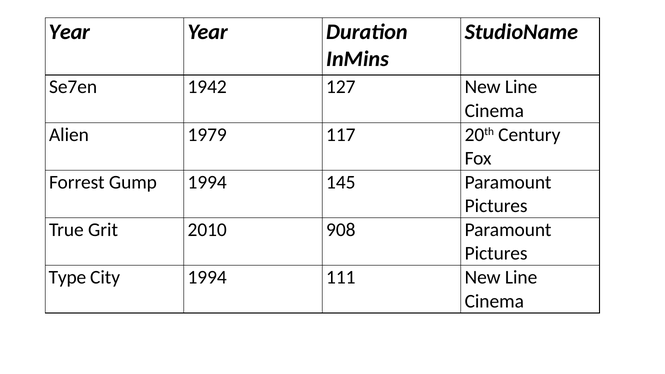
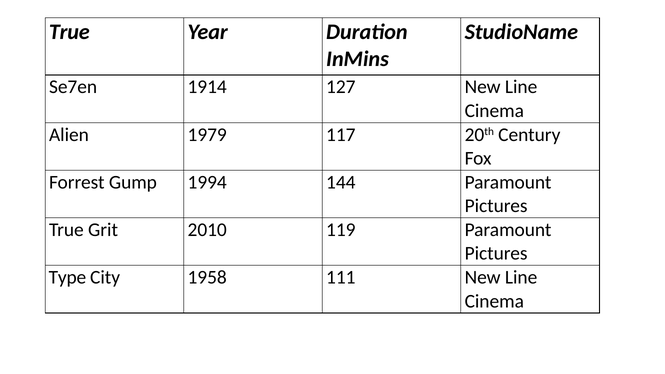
Year: Year -> True (69, 32)
1942: 1942 -> 1914 (207, 87)
145: 145 -> 144 (341, 182)
908: 908 -> 119 (341, 230)
City 1994: 1994 -> 1958 (207, 277)
